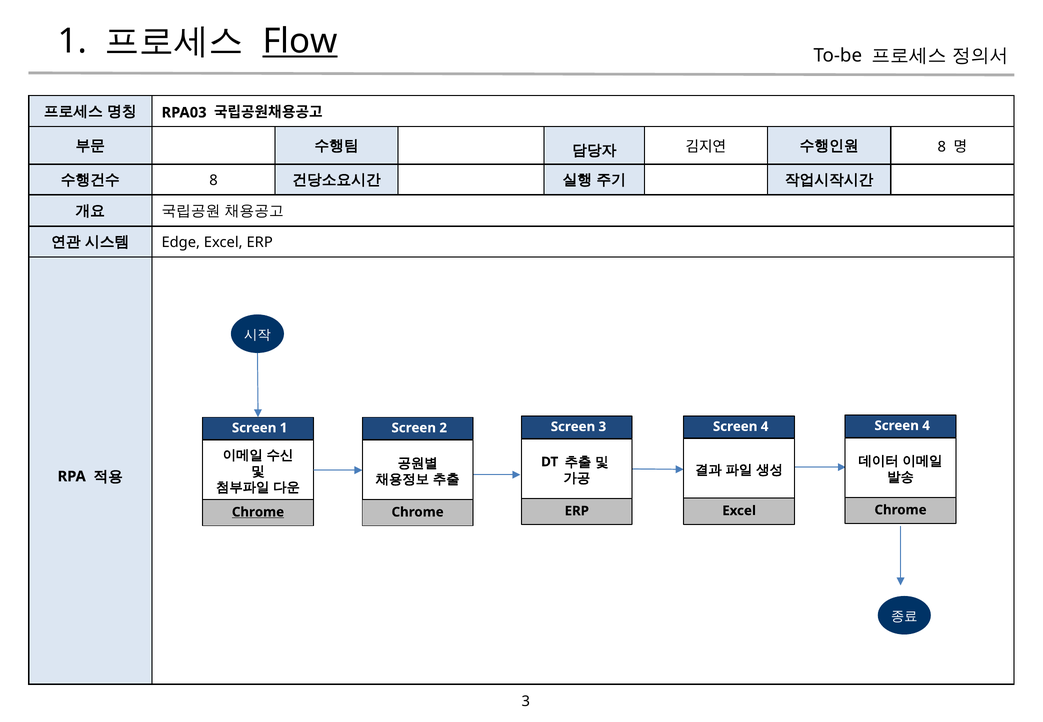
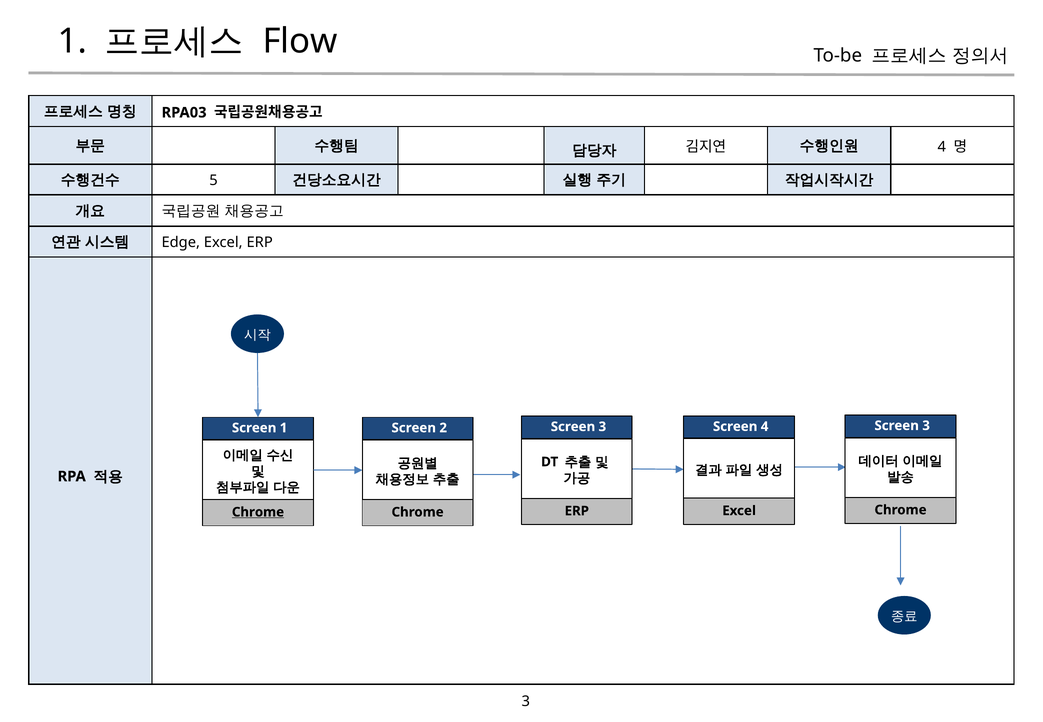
Flow underline: present -> none (300, 41)
8: 8 -> 4 (942, 147)
8: 8 -> 5 (214, 180)
4: 4 -> 3 (926, 426)
